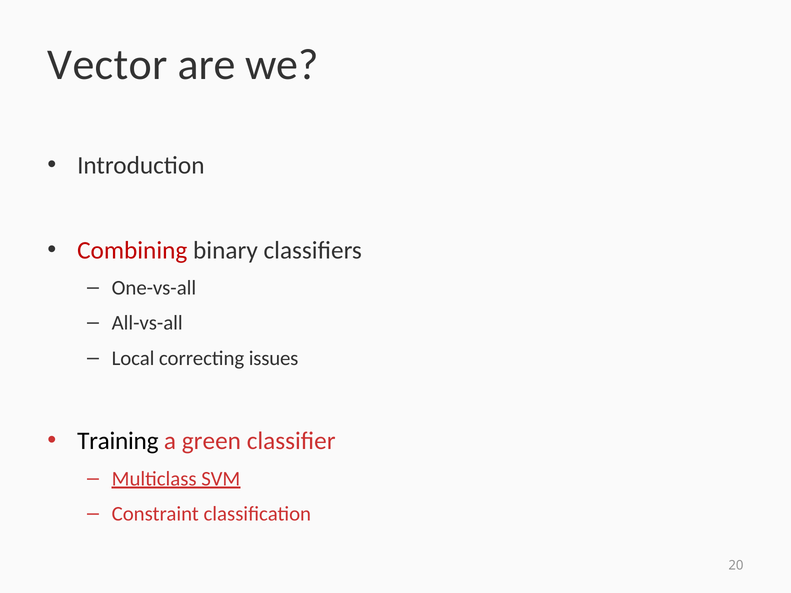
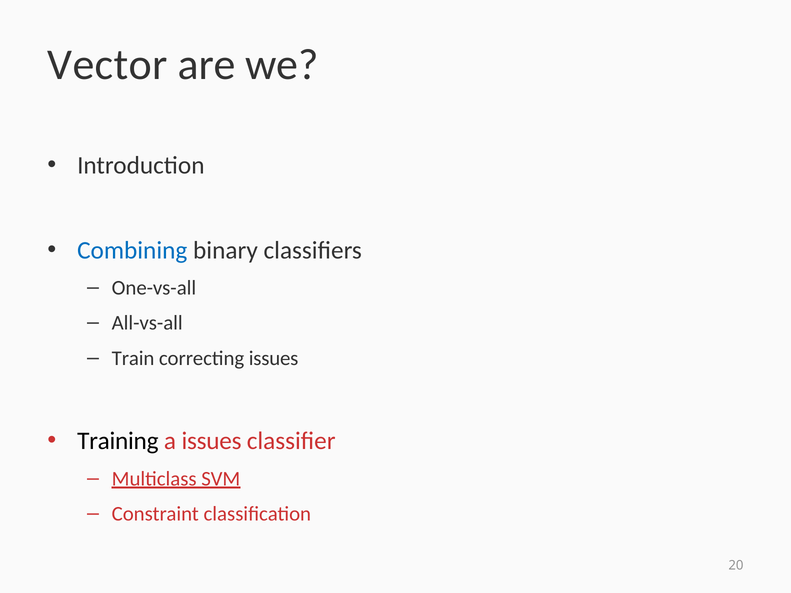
Combining colour: red -> blue (132, 250)
Local: Local -> Train (133, 359)
a green: green -> issues (212, 441)
